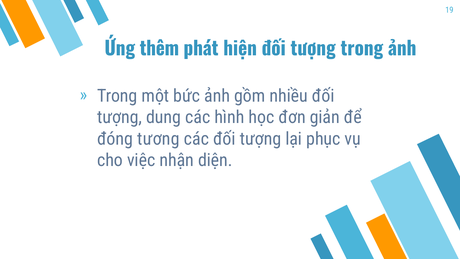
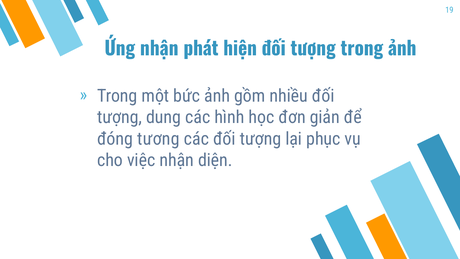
Ứng thêm: thêm -> nhận (159, 49)
